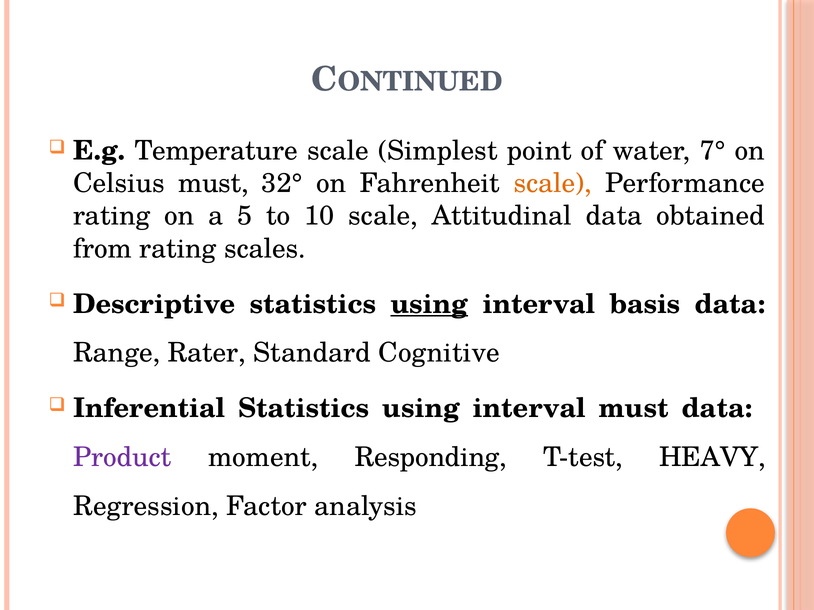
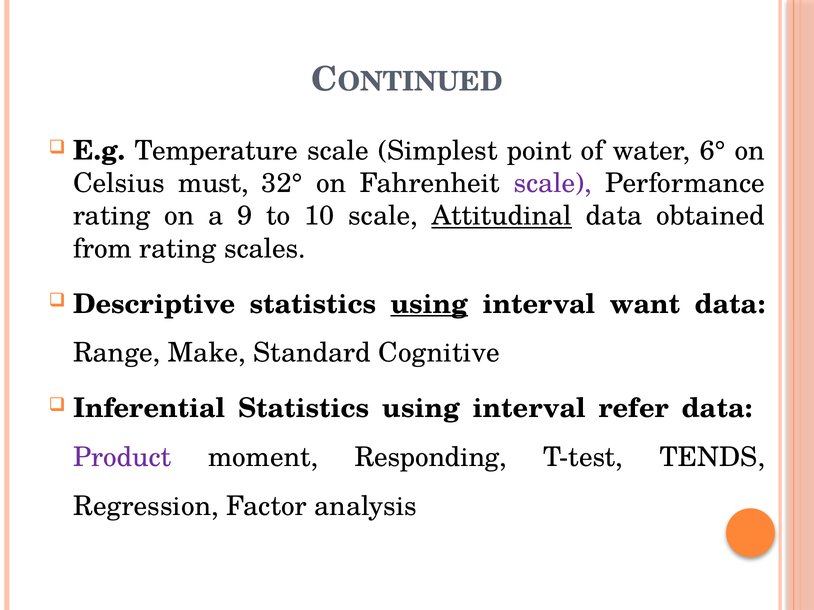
7°: 7° -> 6° (713, 151)
scale colour: orange -> purple (553, 184)
5: 5 -> 9 (245, 216)
Attitudinal underline: none -> present (502, 216)
basis: basis -> want (645, 304)
Rater: Rater -> Make (207, 353)
interval must: must -> refer (634, 409)
HEAVY: HEAVY -> TENDS (712, 458)
